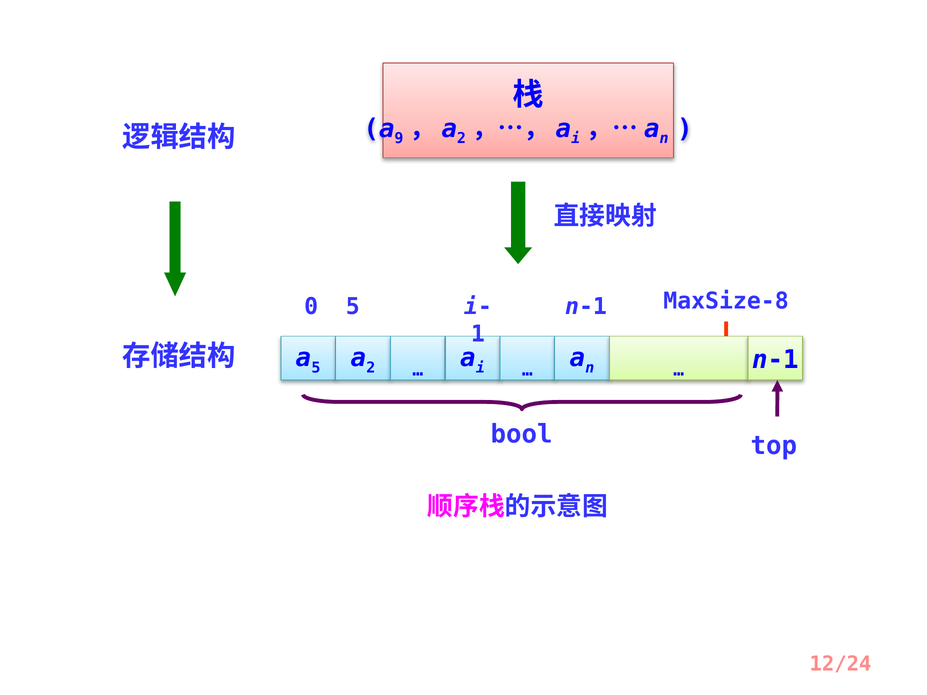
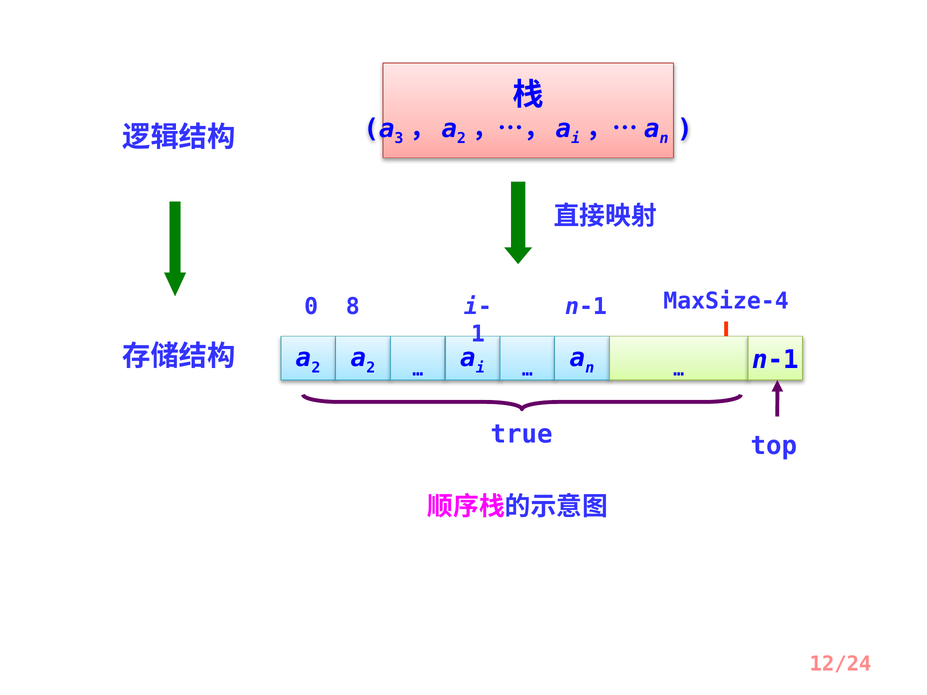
9: 9 -> 3 (399, 139)
MaxSize-8: MaxSize-8 -> MaxSize-4 (726, 301)
0 5: 5 -> 8 (353, 307)
5: 5 -> 2 (316, 368)
bool: bool -> true (522, 435)
